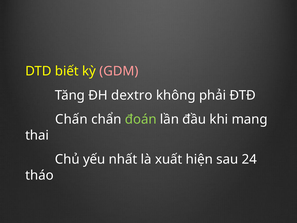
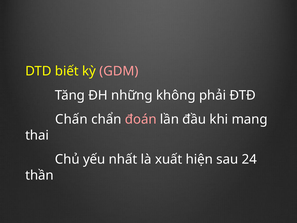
dextro: dextro -> những (132, 95)
đoán colour: light green -> pink (141, 119)
tháo: tháo -> thần (39, 175)
